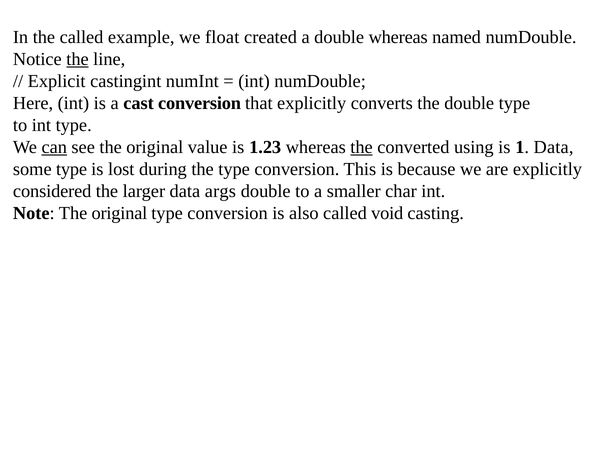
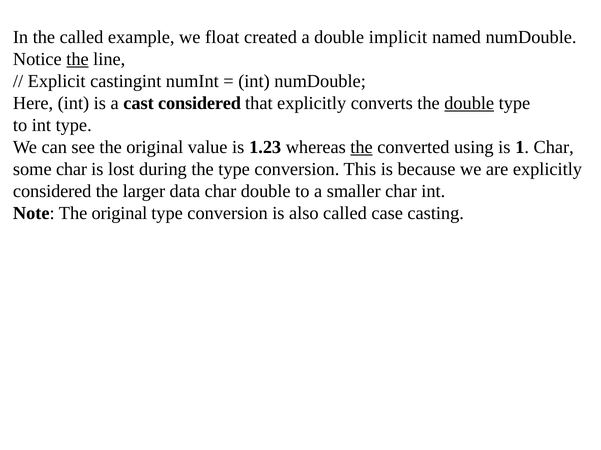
double whereas: whereas -> implicit (398, 37)
cast conversion: conversion -> considered (200, 103)
double underline: none -> present (469, 103)
can underline: present -> none (54, 147)
1 Data: Data -> Char (554, 147)
some type: type -> char (72, 169)
data args: args -> char (221, 191)
void: void -> case (387, 213)
